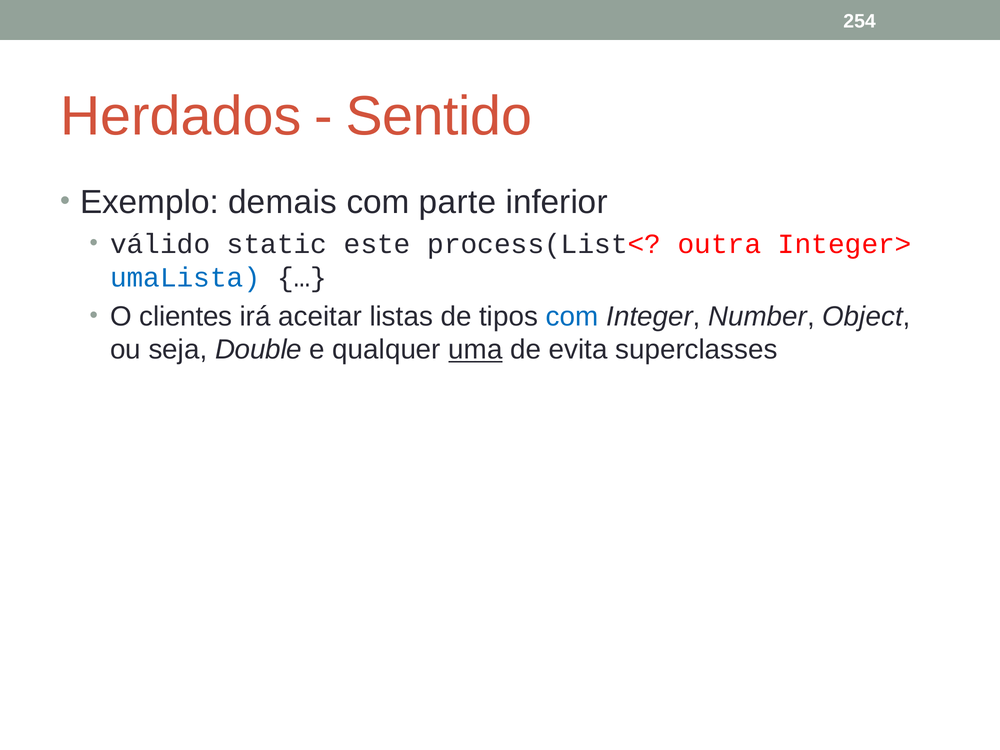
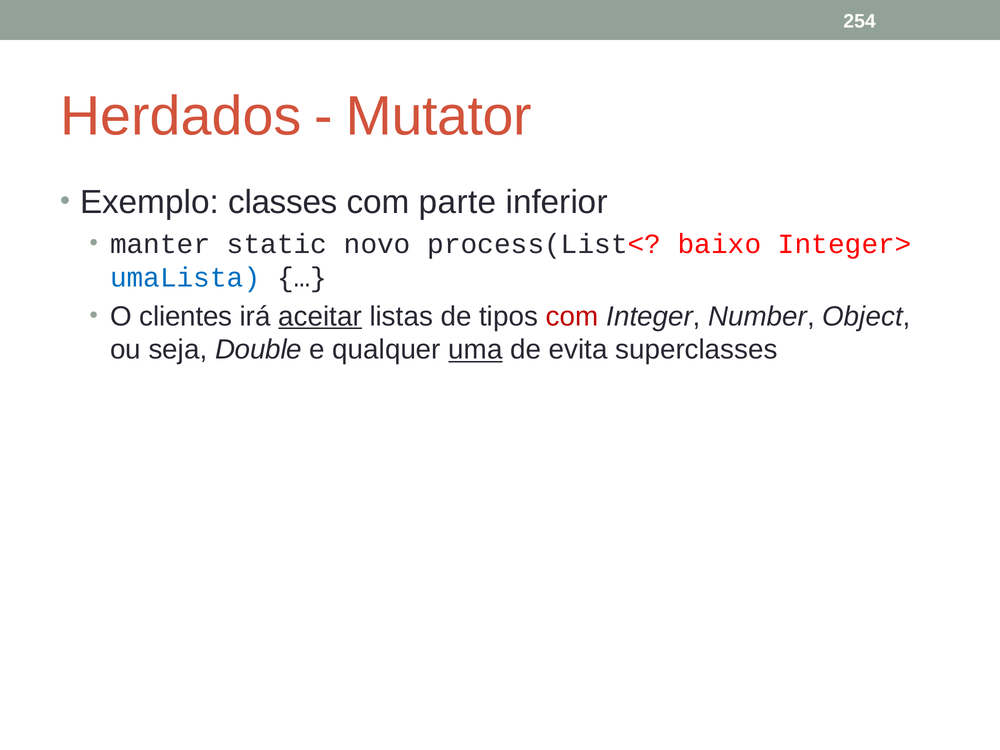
Sentido: Sentido -> Mutator (439, 116)
demais: demais -> classes (283, 202)
válido: válido -> manter (160, 244)
este: este -> novo (377, 244)
outra: outra -> baixo (719, 244)
aceitar underline: none -> present (320, 316)
com colour: blue -> red (572, 316)
